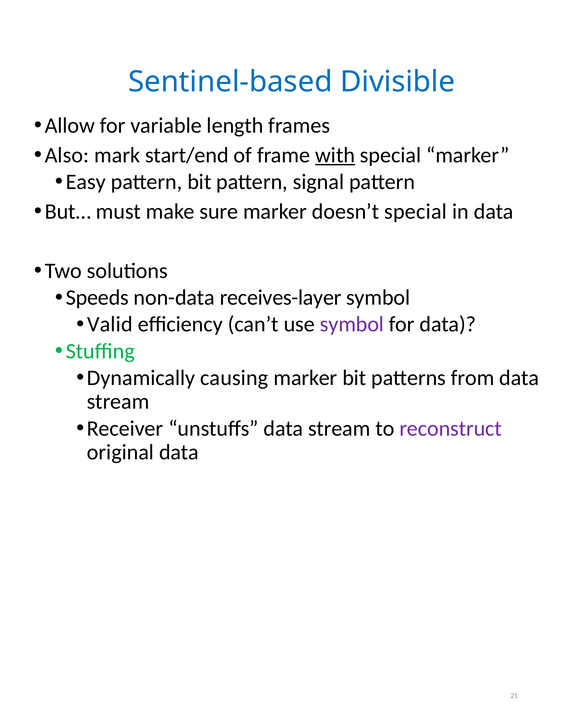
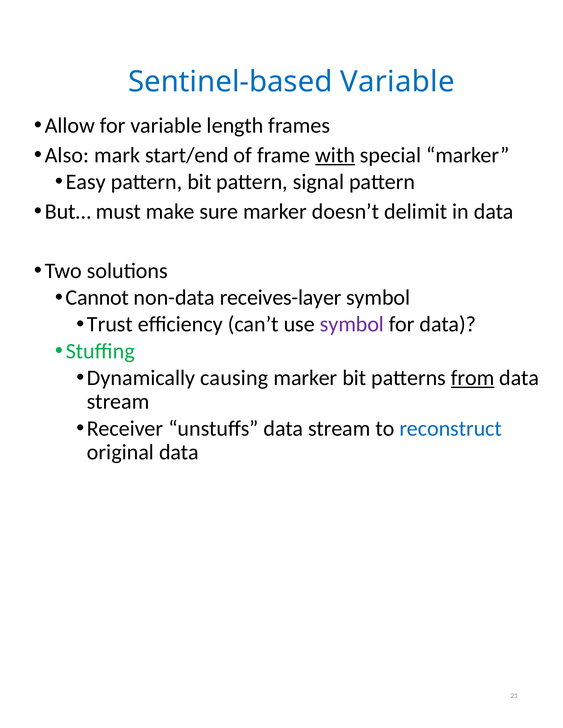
Sentinel-based Divisible: Divisible -> Variable (397, 82)
doesn’t special: special -> delimit (416, 212)
Speeds: Speeds -> Cannot (97, 298)
Valid: Valid -> Trust (110, 325)
from underline: none -> present (473, 378)
reconstruct colour: purple -> blue (451, 429)
